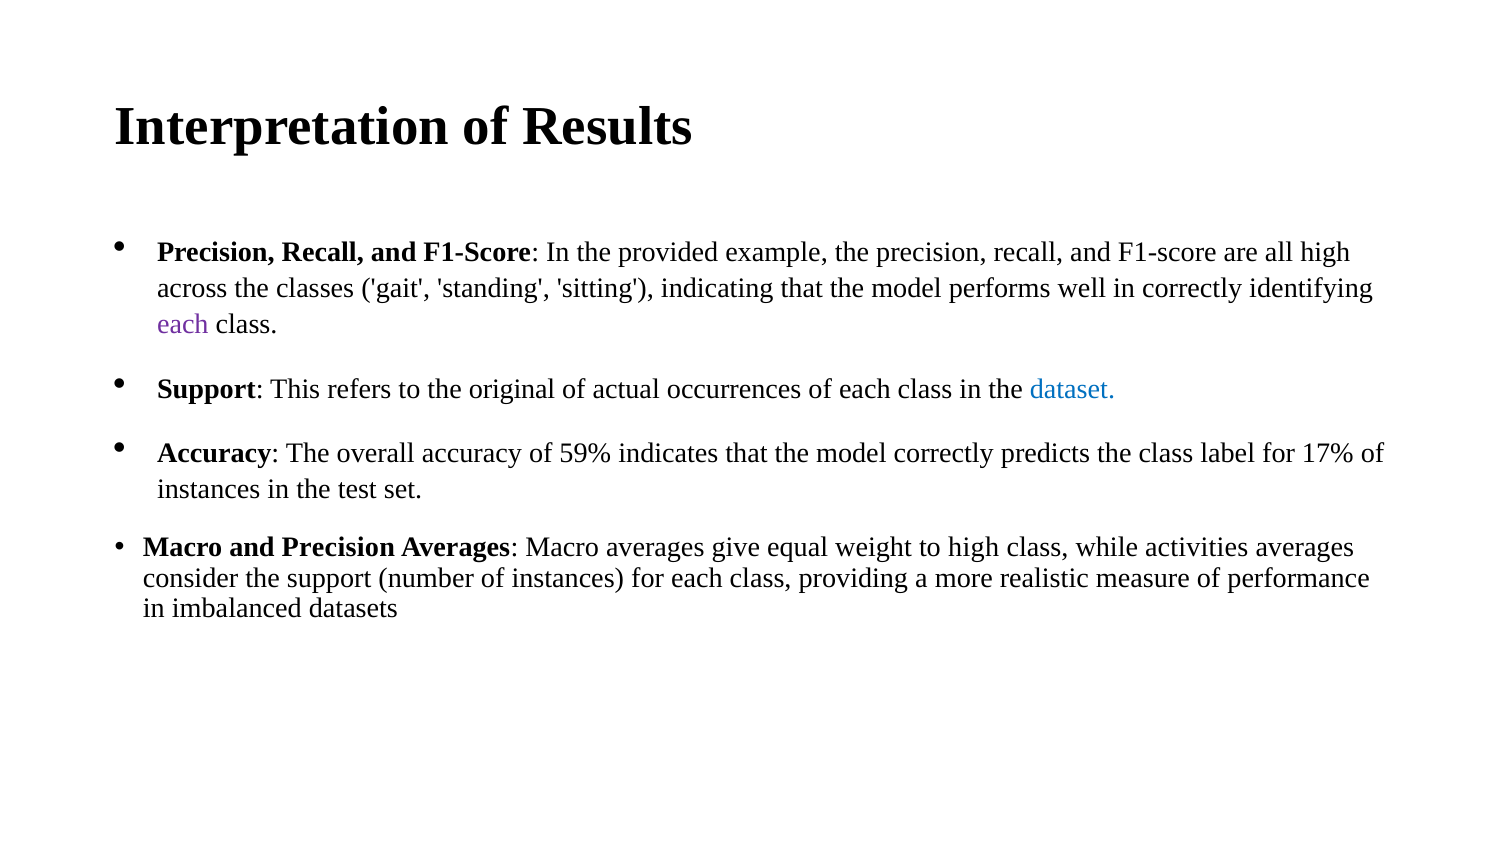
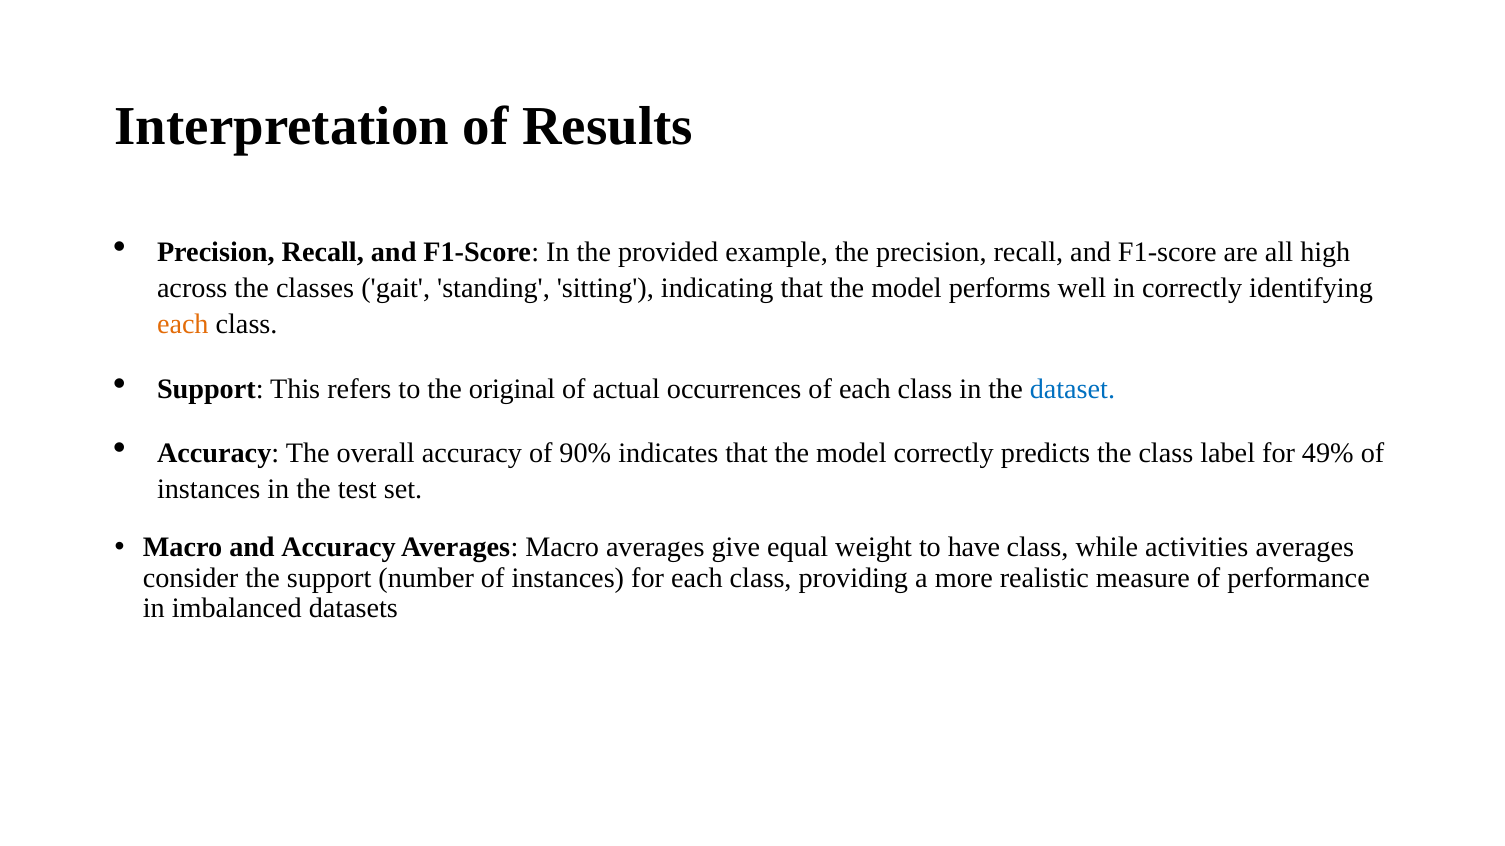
each colour: purple -> orange (183, 325)
59%: 59% -> 90% (585, 454)
17%: 17% -> 49% (1328, 454)
and Precision: Precision -> Accuracy (338, 548)
to high: high -> have (974, 548)
